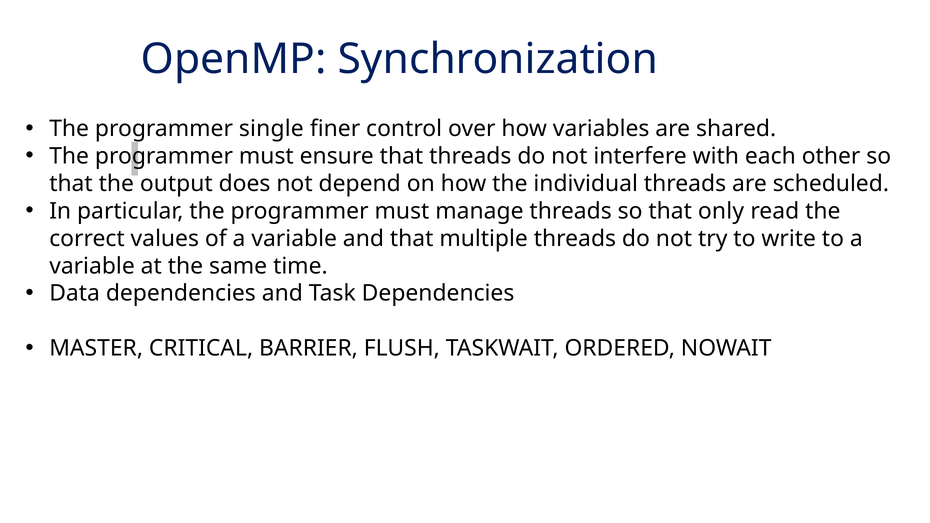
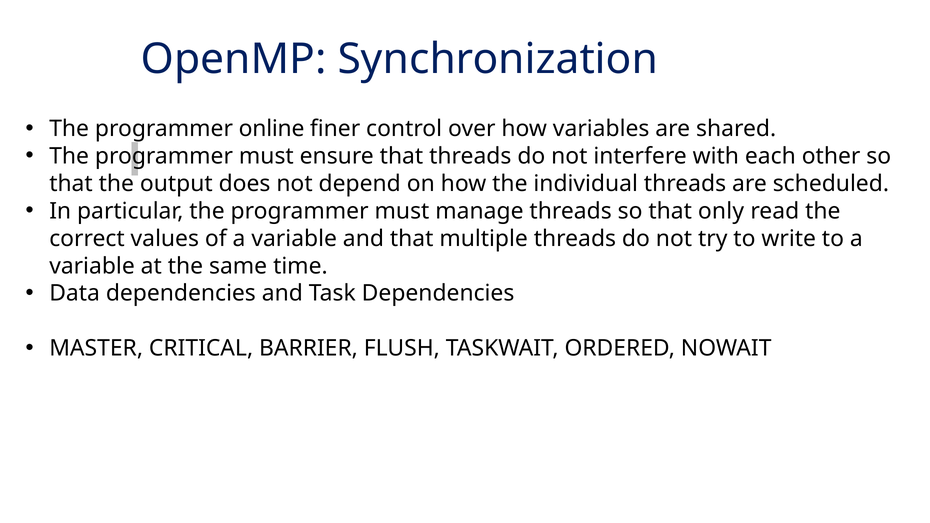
single: single -> online (272, 129)
